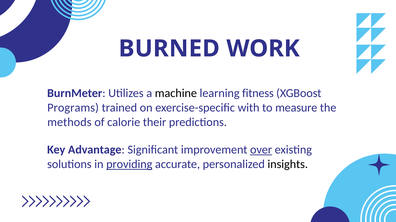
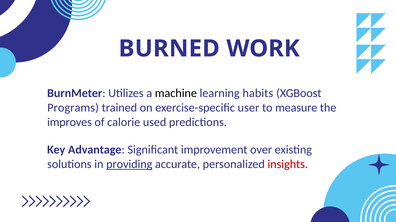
fitness: fitness -> habits (258, 93)
with: with -> user (248, 108)
methods: methods -> improves (70, 123)
their: their -> used (155, 123)
over underline: present -> none (261, 150)
insights colour: black -> red (288, 165)
